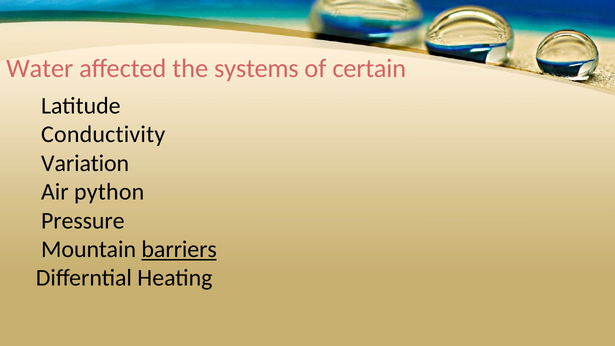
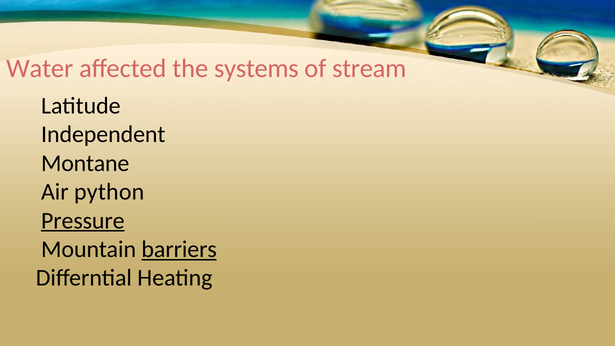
certain: certain -> stream (369, 68)
Conductivity: Conductivity -> Independent (103, 134)
Variation: Variation -> Montane (85, 163)
Pressure underline: none -> present (83, 221)
